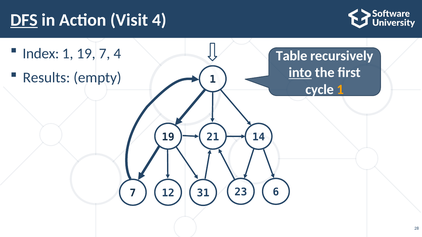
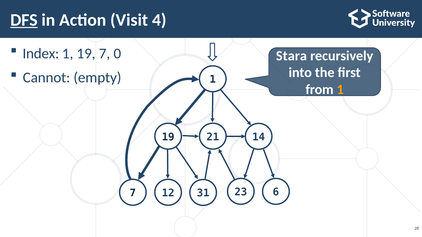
7 4: 4 -> 0 (117, 54)
Table: Table -> Stara (291, 56)
into underline: present -> none (300, 73)
Results: Results -> Cannot (46, 78)
cycle: cycle -> from (320, 90)
